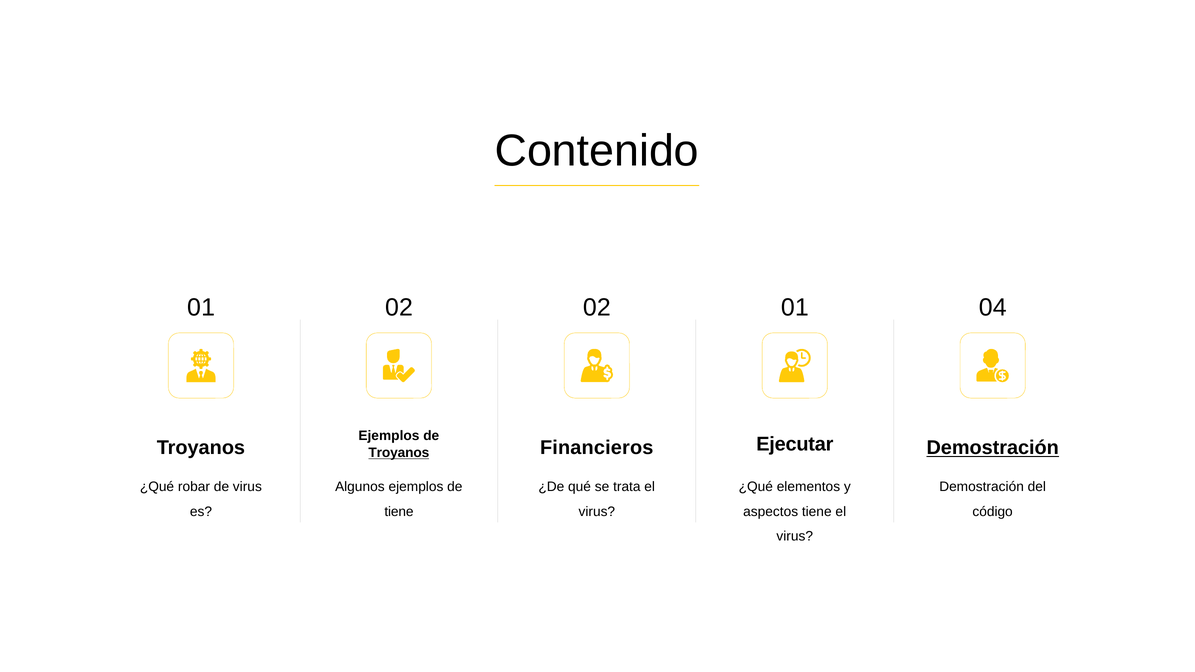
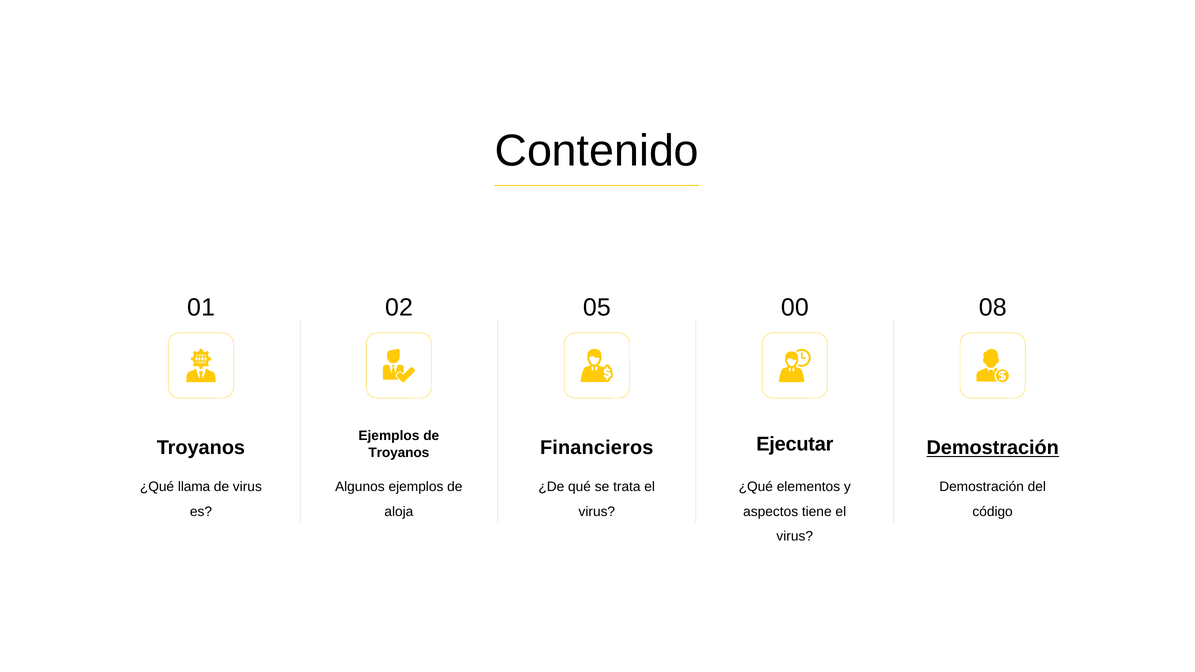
2: 2 -> 5 (604, 308)
1: 1 -> 0 (802, 308)
4: 4 -> 8 (1000, 308)
Troyanos underline: present -> none (399, 453)
robar: robar -> llama (194, 487)
tiene: tiene -> aloja (399, 512)
